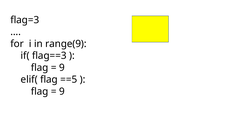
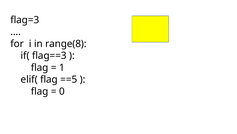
range(9: range(9 -> range(8 (66, 44)
9: 9 -> 1 (62, 67)
9: 9 -> 0 (62, 91)
